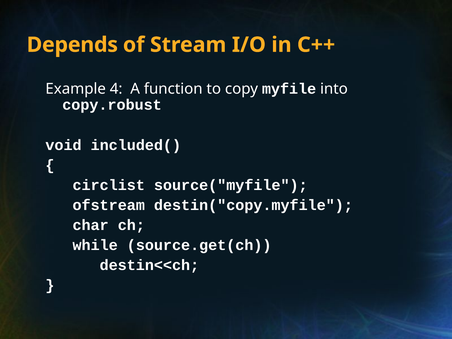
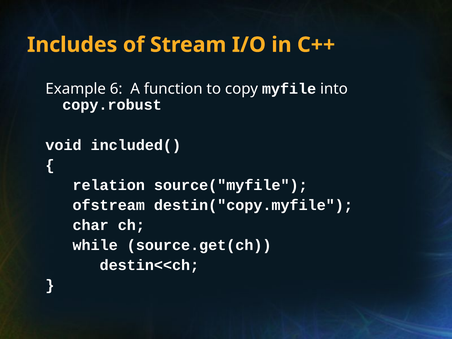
Depends: Depends -> Includes (72, 45)
4: 4 -> 6 (116, 89)
circlist: circlist -> relation (109, 185)
